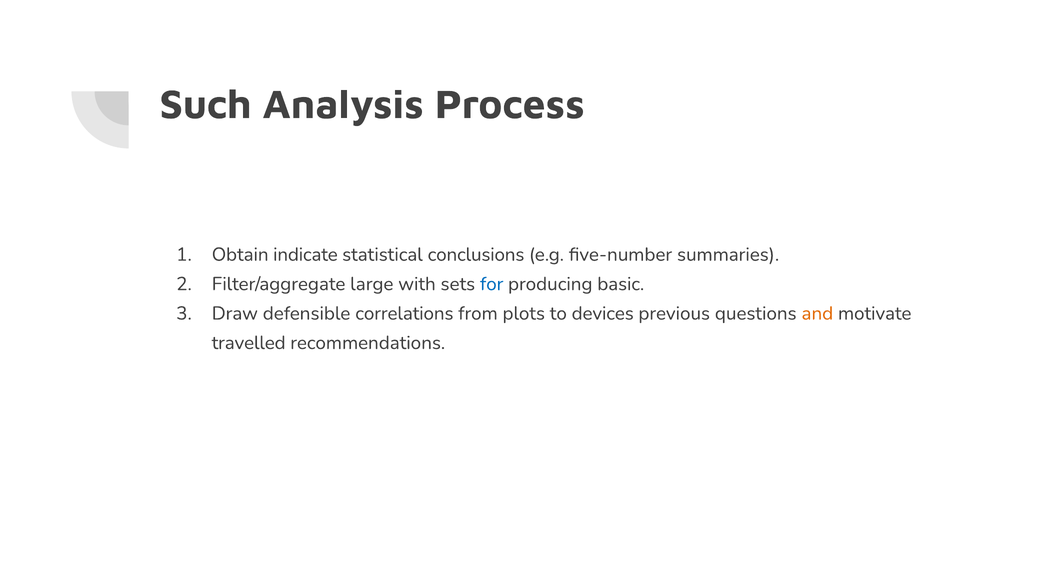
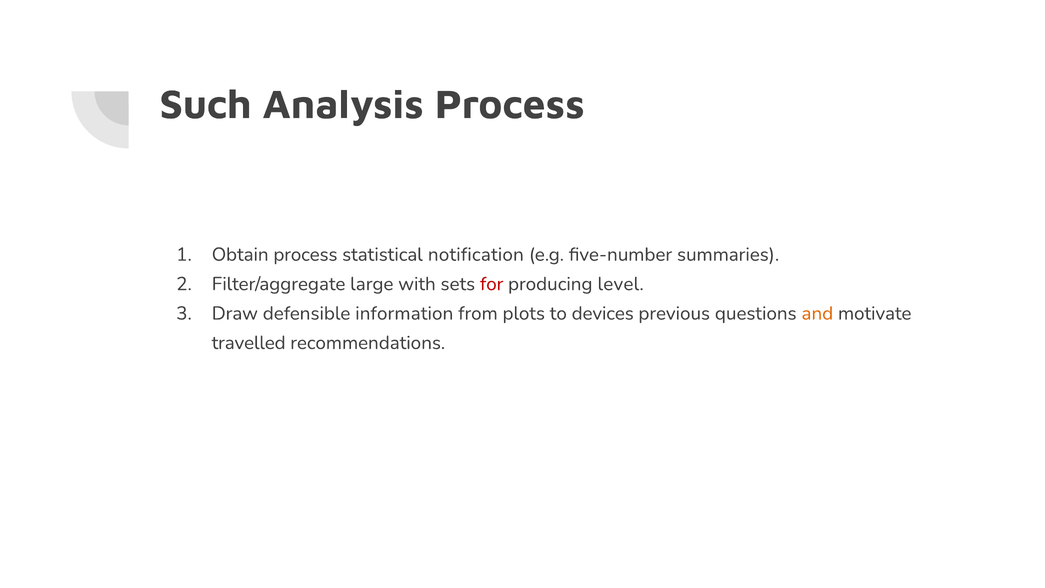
Obtain indicate: indicate -> process (305, 254)
conclusions: conclusions -> notification (476, 254)
for colour: blue -> red (492, 284)
basic: basic -> level (621, 284)
correlations: correlations -> information (404, 313)
